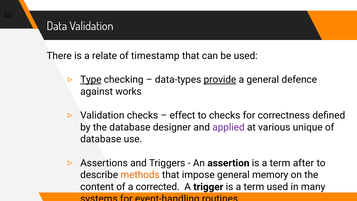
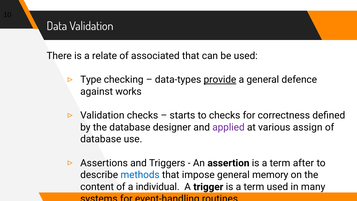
timestamp: timestamp -> associated (155, 56)
Type underline: present -> none (91, 80)
effect: effect -> starts (182, 115)
unique: unique -> assign (308, 127)
methods colour: orange -> blue (140, 175)
corrected: corrected -> individual (158, 187)
